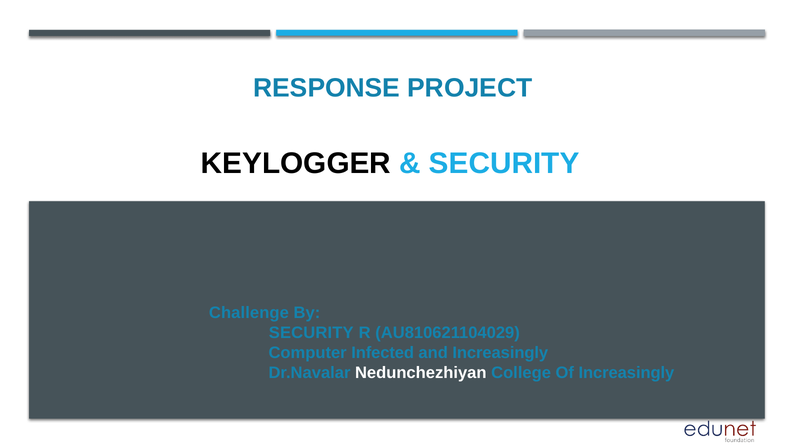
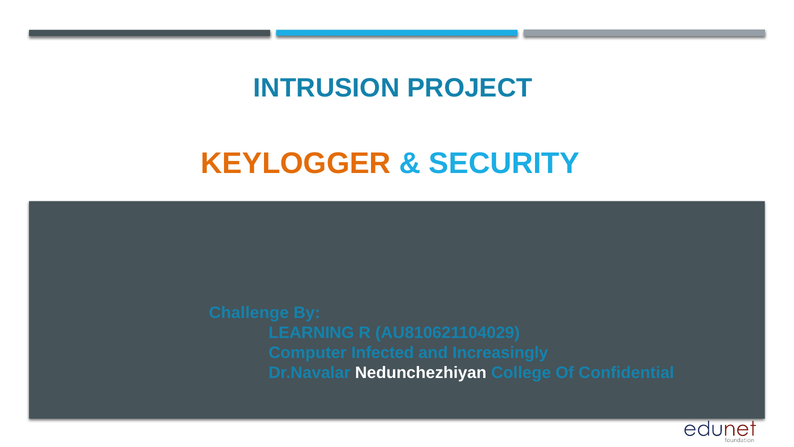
RESPONSE: RESPONSE -> INTRUSION (327, 88)
KEYLOGGER colour: black -> orange (296, 164)
SECURITY: SECURITY -> LEARNING (311, 333)
Of Increasingly: Increasingly -> Confidential (626, 372)
